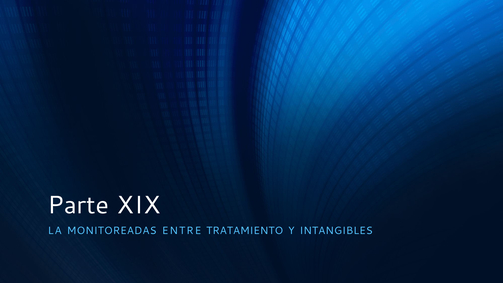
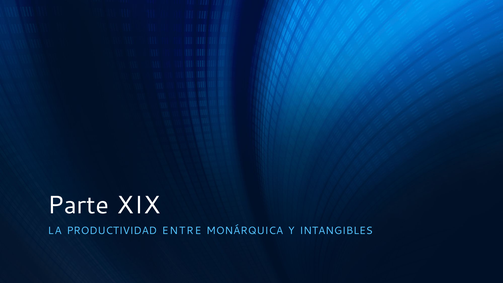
MONITOREADAS: MONITOREADAS -> PRODUCTIVIDAD (112, 231)
TRATAMIENTO: TRATAMIENTO -> MONÁRQUICA (245, 231)
